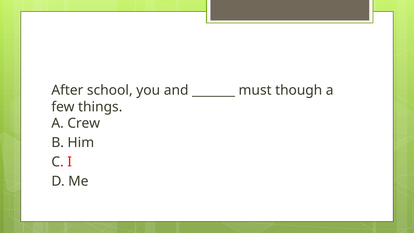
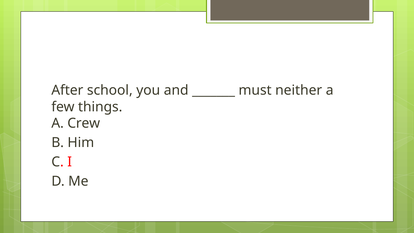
though: though -> neither (299, 90)
